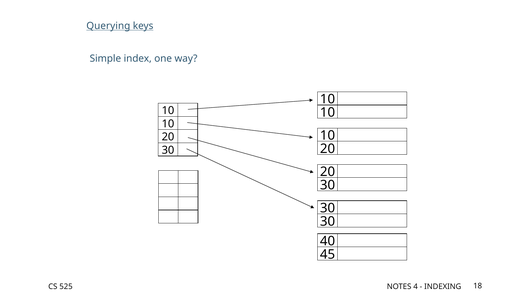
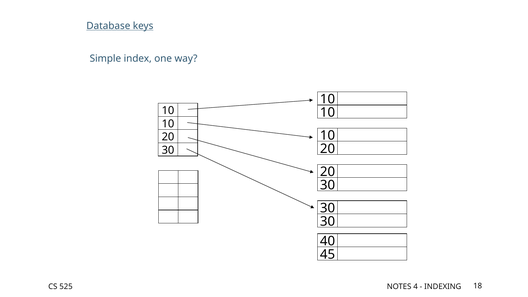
Querying: Querying -> Database (108, 26)
